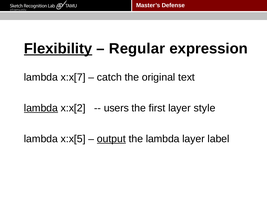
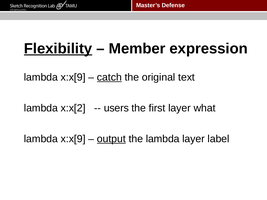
Regular: Regular -> Member (137, 49)
x:x[7: x:x[7 -> x:x[9 (73, 77)
catch underline: none -> present (109, 77)
lambda underline: present -> none (41, 108)
style: style -> what (205, 108)
x:x[5: x:x[5 -> x:x[9 (73, 139)
